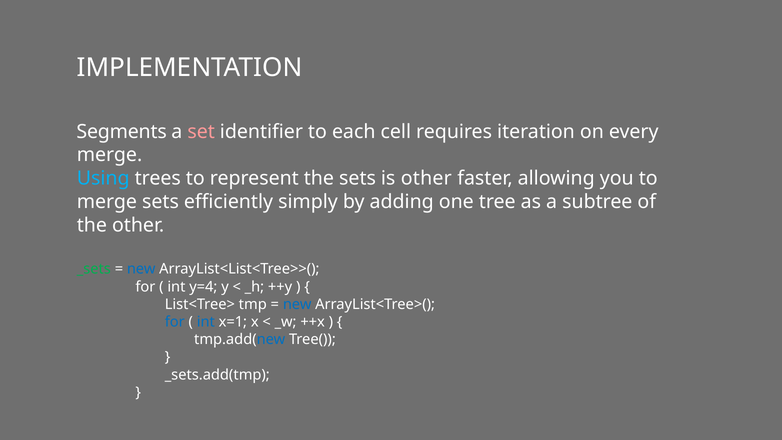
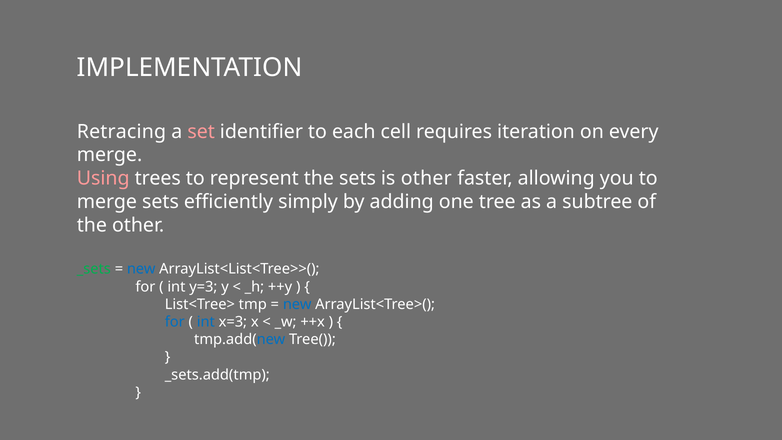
Segments: Segments -> Retracing (121, 132)
Using colour: light blue -> pink (103, 178)
y=4: y=4 -> y=3 (203, 287)
x=1: x=1 -> x=3 (233, 322)
